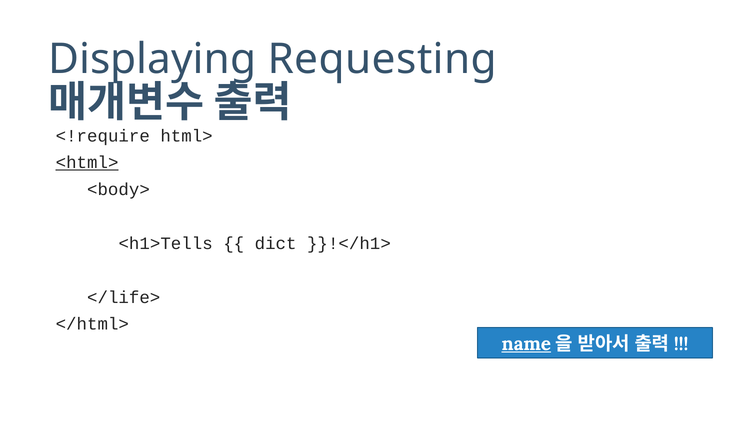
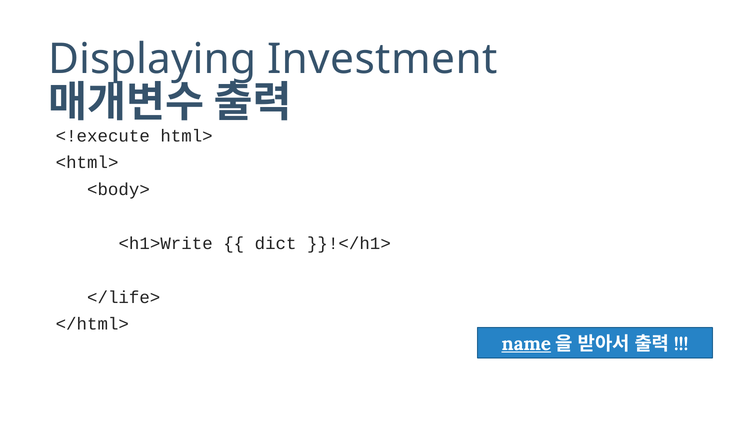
Requesting: Requesting -> Investment (382, 60)
<!require: <!require -> <!execute (103, 136)
<html> underline: present -> none (87, 163)
<h1>Tells: <h1>Tells -> <h1>Write (166, 244)
